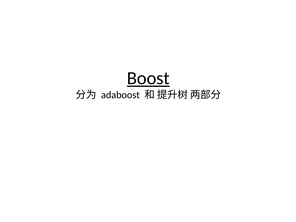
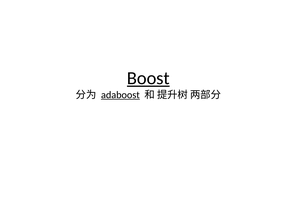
adaboost underline: none -> present (120, 95)
